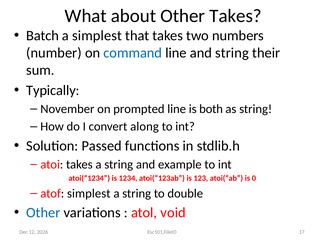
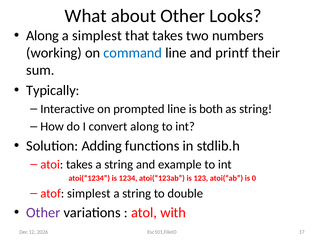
Other Takes: Takes -> Looks (236, 16)
Batch: Batch -> Along (43, 36)
number: number -> working (54, 53)
and string: string -> printf (232, 53)
November: November -> Interactive (67, 109)
Passed: Passed -> Adding (102, 146)
Other colour: blue -> purple (43, 213)
void: void -> with (173, 213)
